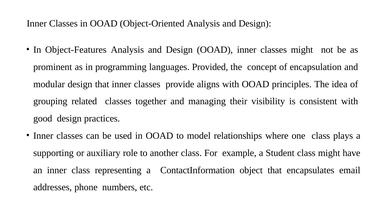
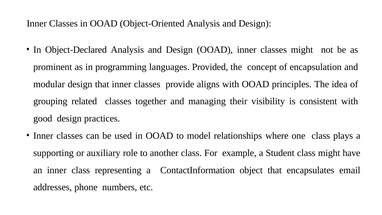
Object-Features: Object-Features -> Object-Declared (76, 50)
